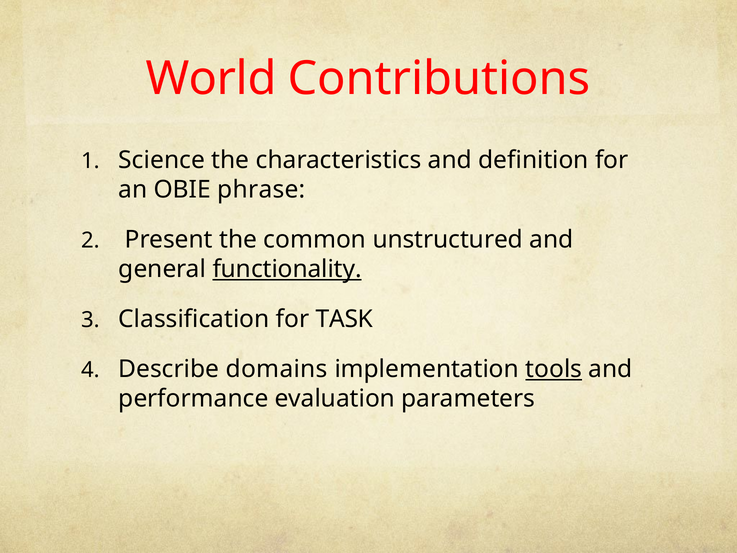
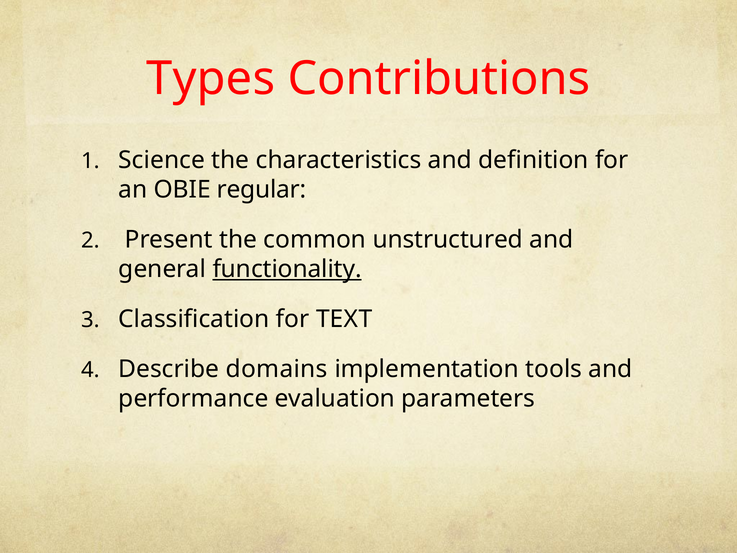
World: World -> Types (211, 79)
phrase: phrase -> regular (262, 189)
TASK: TASK -> TEXT (344, 319)
tools underline: present -> none (554, 369)
